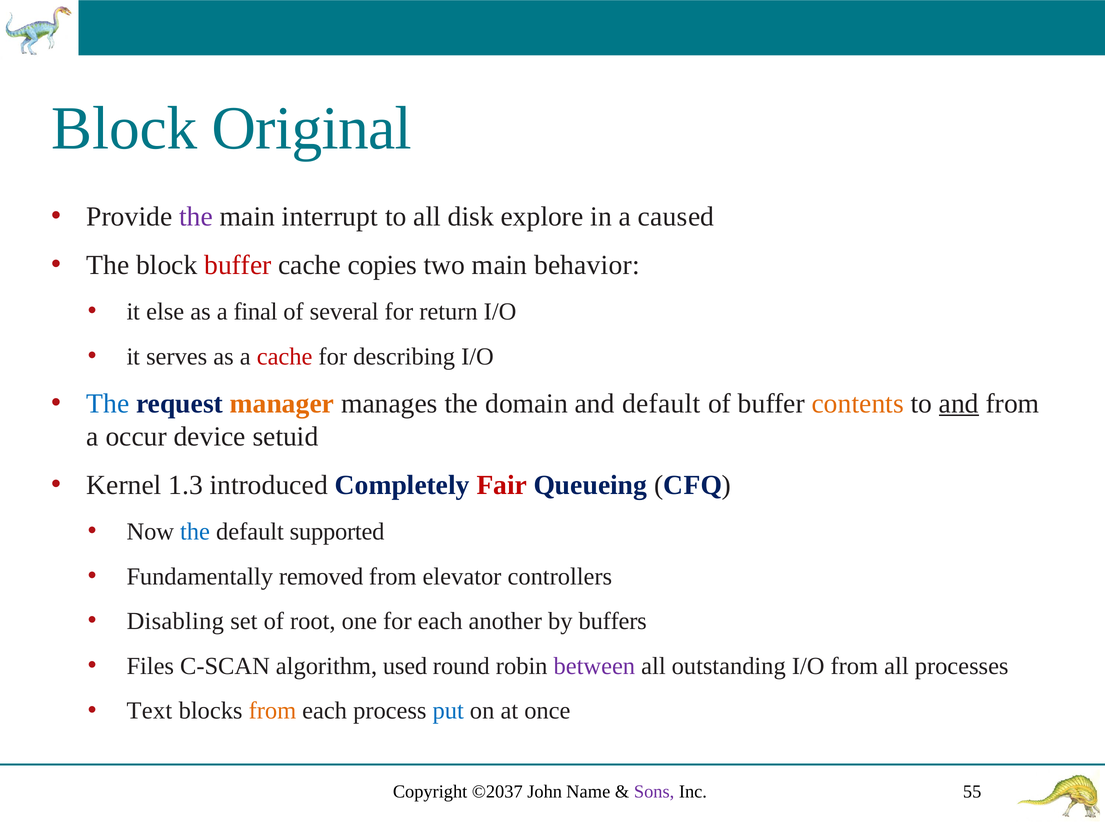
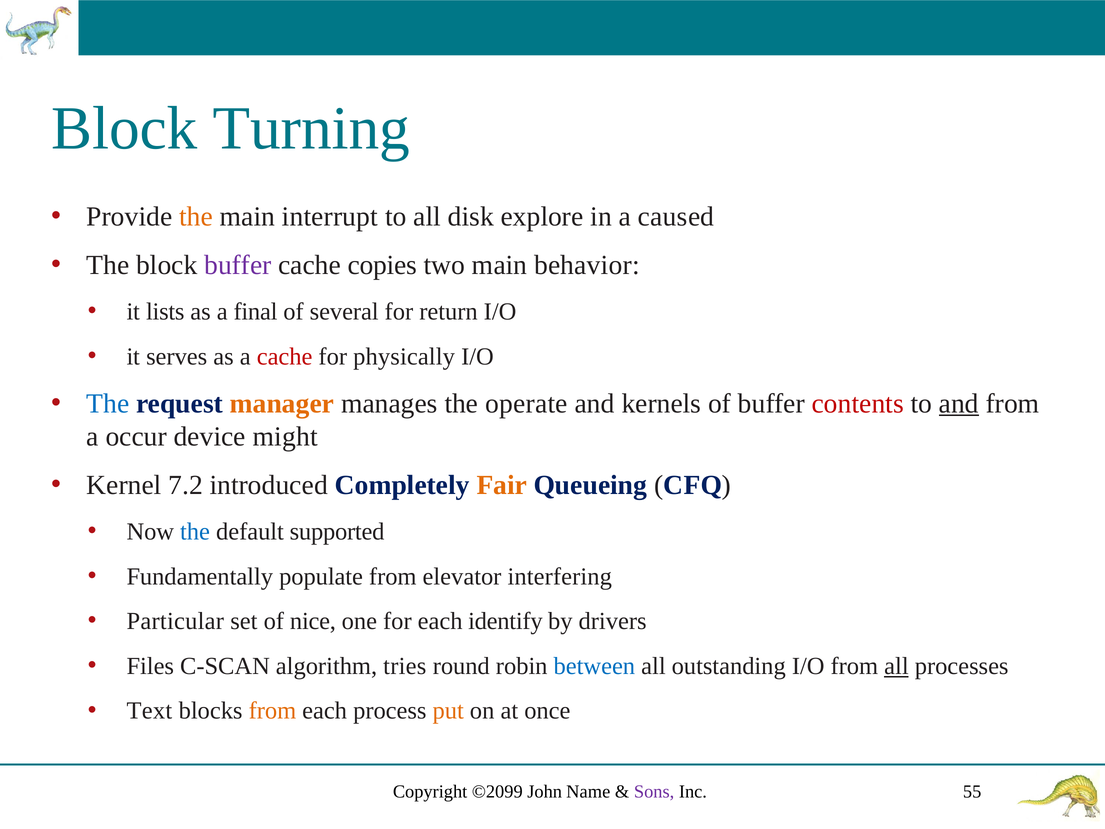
Original: Original -> Turning (311, 128)
the colour: purple -> orange (196, 217)
buffer colour: red -> purple (238, 265)
else: else -> lists (165, 312)
describing: describing -> physically (404, 356)
domain: domain -> operate (526, 403)
and default: default -> kernels (661, 403)
contents colour: orange -> red (858, 403)
setuid: setuid -> might (285, 436)
1.3: 1.3 -> 7.2 (186, 485)
Fair colour: red -> orange (502, 485)
removed: removed -> populate (321, 576)
controllers: controllers -> interfering (560, 576)
Disabling: Disabling -> Particular (175, 621)
root: root -> nice (313, 621)
another: another -> identify (505, 621)
buffers: buffers -> drivers (613, 621)
used: used -> tries (405, 666)
between colour: purple -> blue (594, 666)
all underline: none -> present (896, 666)
put colour: blue -> orange (448, 711)
©2037: ©2037 -> ©2099 (497, 791)
